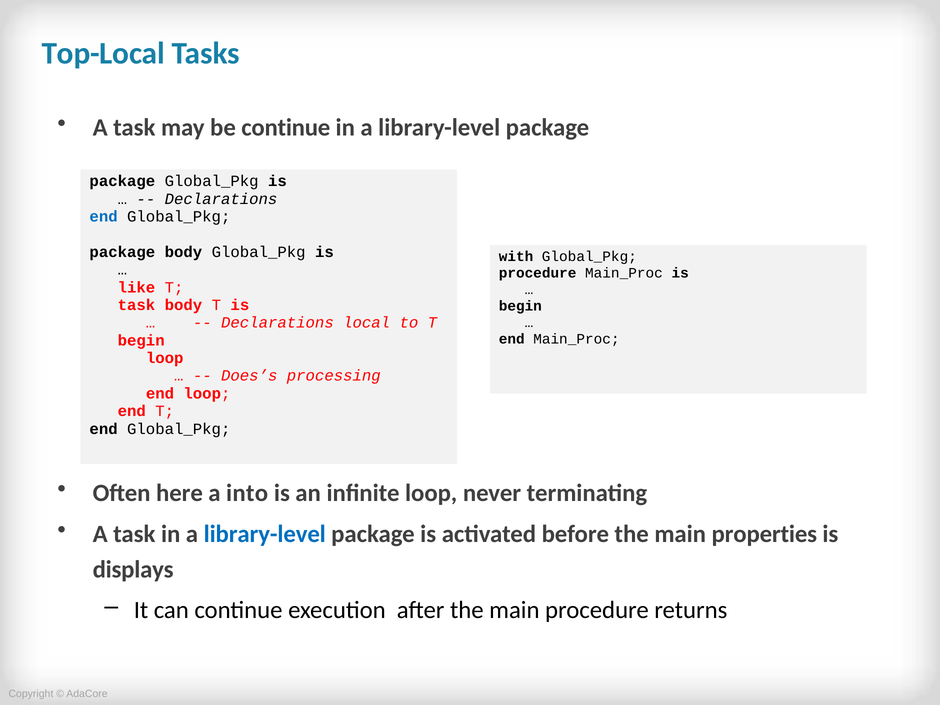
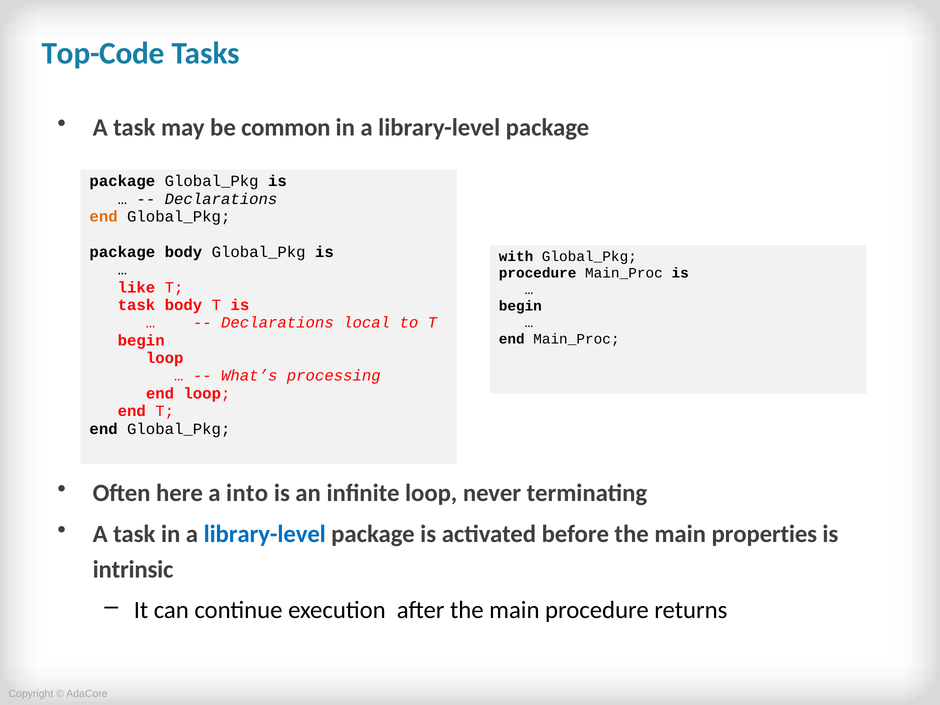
Top-Local: Top-Local -> Top-Code (103, 53)
be continue: continue -> common (286, 128)
end colour: blue -> orange (104, 217)
Does’s: Does’s -> What’s (249, 376)
displays: displays -> intrinsic (133, 570)
